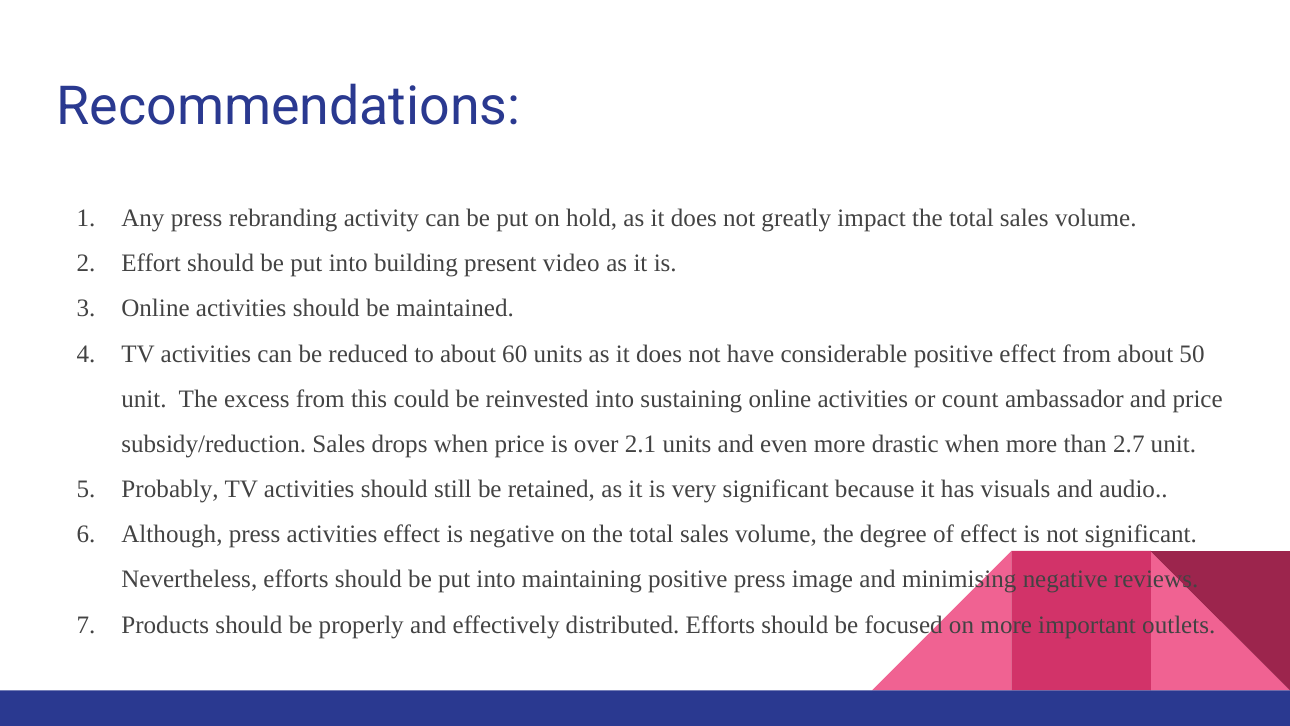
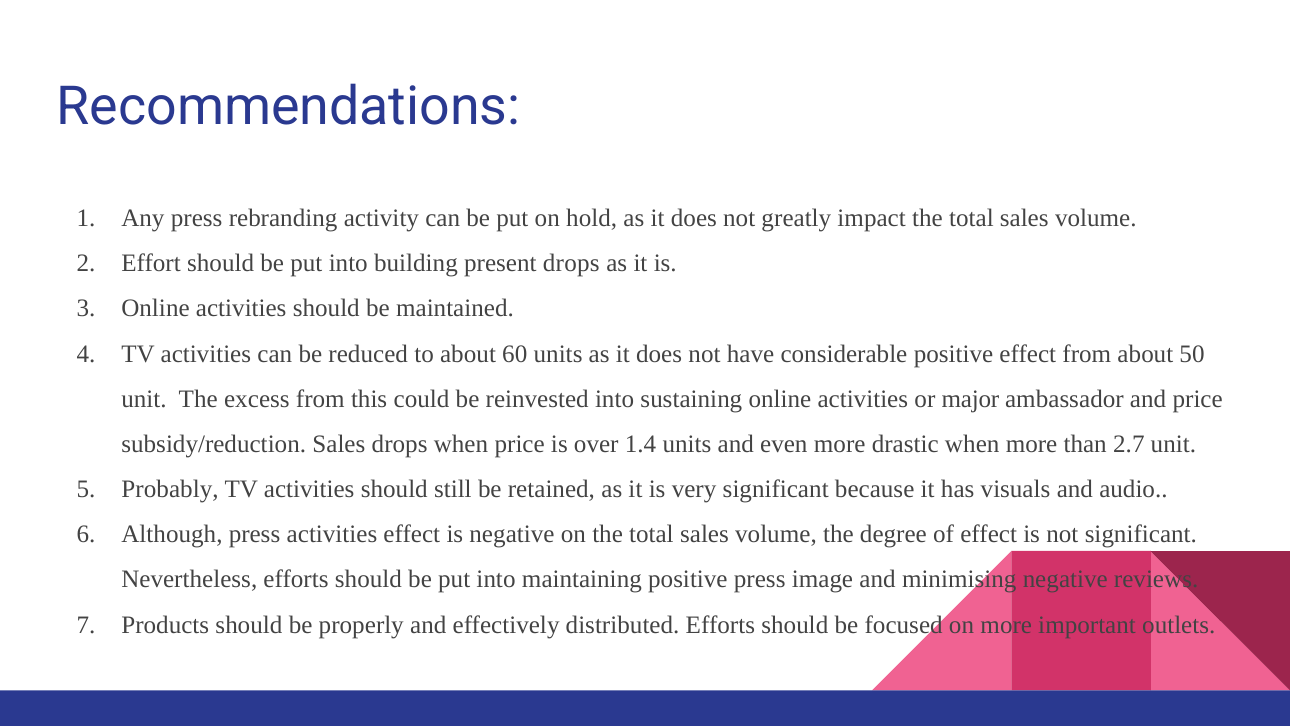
present video: video -> drops (571, 263)
count: count -> major (970, 399)
2.1: 2.1 -> 1.4 (641, 444)
